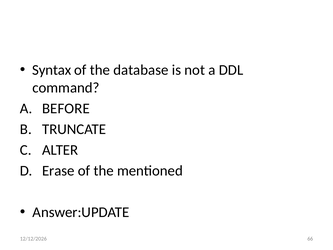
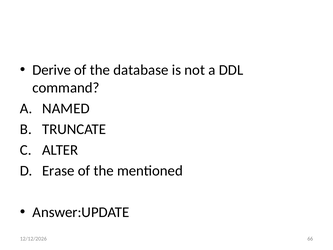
Syntax: Syntax -> Derive (52, 70)
BEFORE: BEFORE -> NAMED (66, 108)
